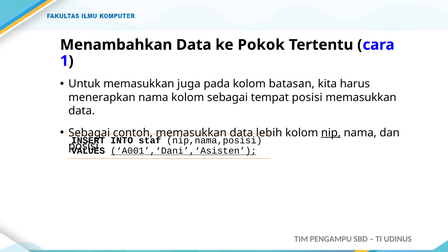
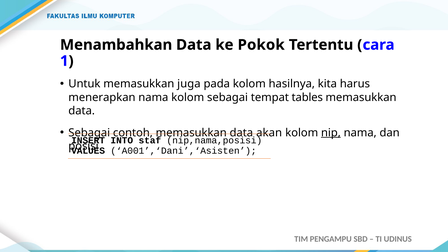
batasan: batasan -> hasilnya (292, 84)
tempat posisi: posisi -> tables (307, 97)
lebih: lebih -> akan (269, 133)
A001’,‘Dani’,‘Asisten underline: present -> none (184, 151)
